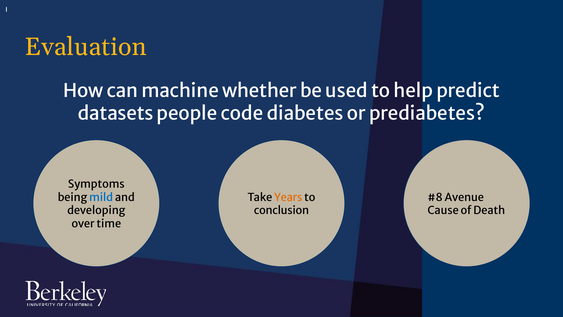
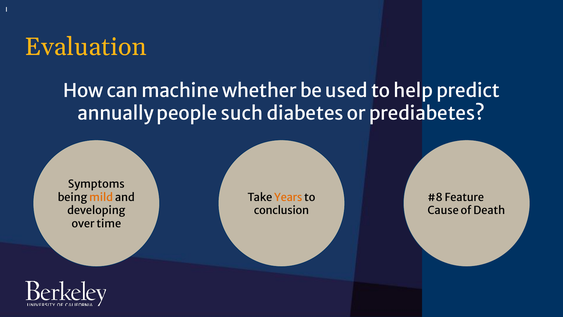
datasets: datasets -> annually (116, 113)
code: code -> such (242, 113)
mild colour: blue -> orange (101, 197)
Avenue: Avenue -> Feature (464, 197)
